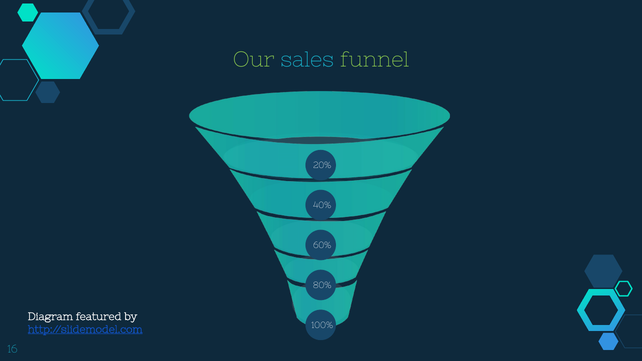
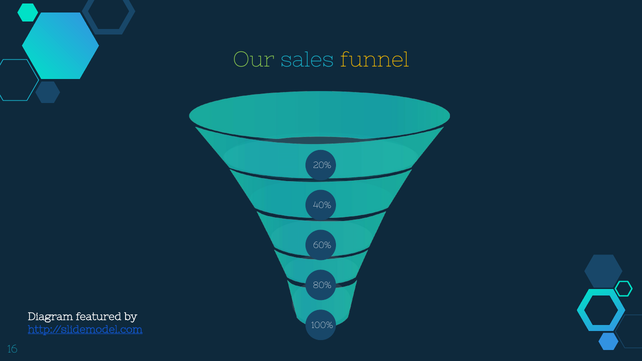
funnel colour: light green -> yellow (375, 60)
